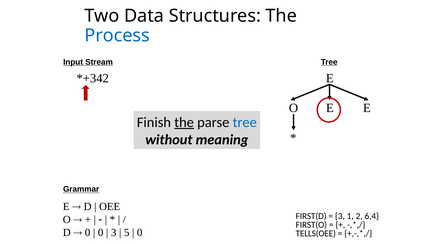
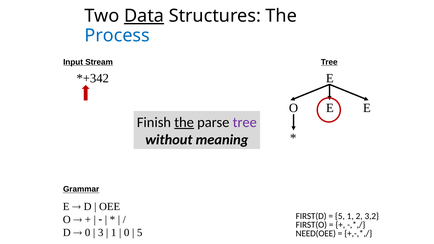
Data underline: none -> present (144, 16)
tree colour: blue -> purple (245, 122)
3: 3 -> 5 (340, 216)
6,4: 6,4 -> 3,2 (372, 216)
0: 0 -> 3 (101, 233)
3: 3 -> 1 (114, 233)
5: 5 -> 0 (127, 233)
0: 0 -> 5 (140, 233)
TELLS(OEE: TELLS(OEE -> NEED(OEE (316, 234)
